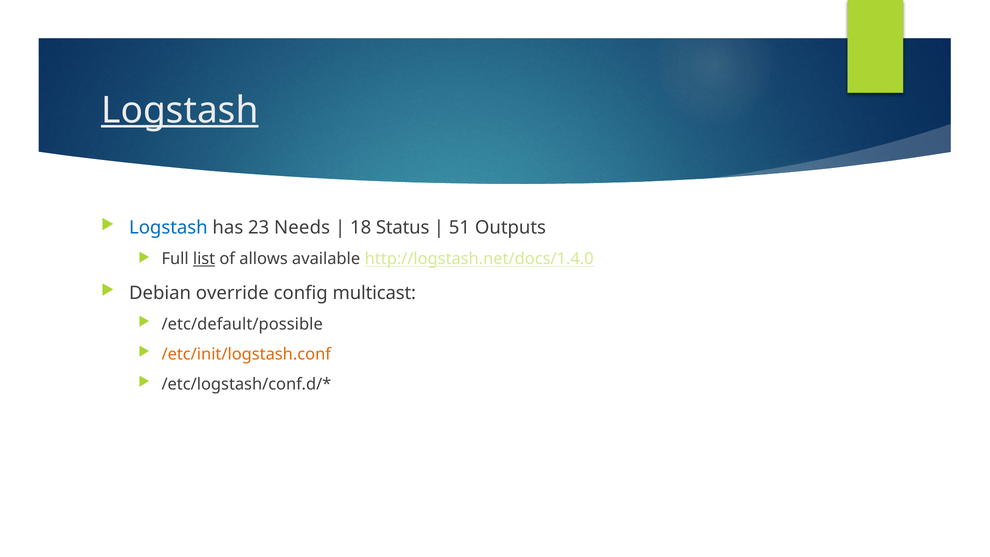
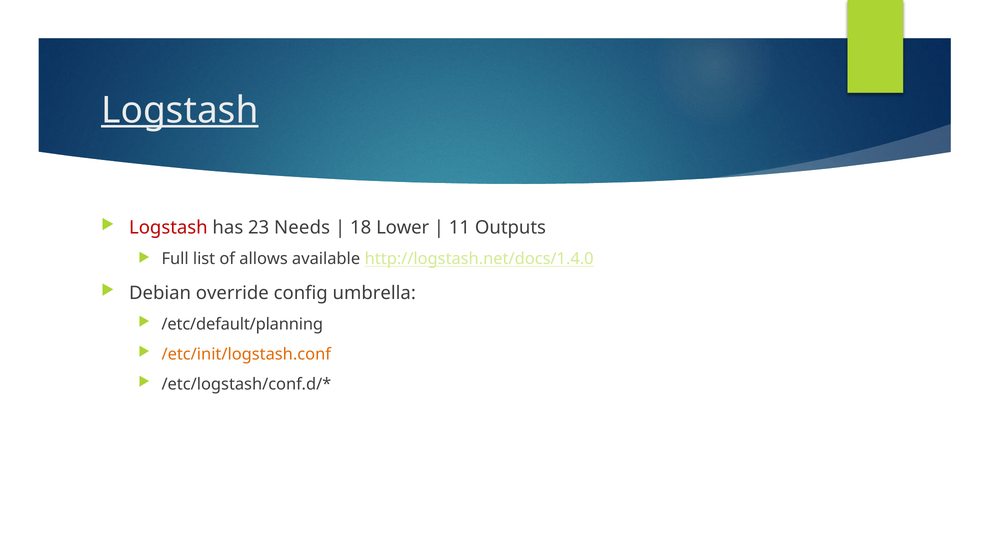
Logstash colour: blue -> red (168, 228)
Status: Status -> Lower (403, 228)
51: 51 -> 11 (459, 228)
list underline: present -> none (204, 259)
multicast: multicast -> umbrella (374, 293)
/etc/default/possible: /etc/default/possible -> /etc/default/planning (242, 324)
